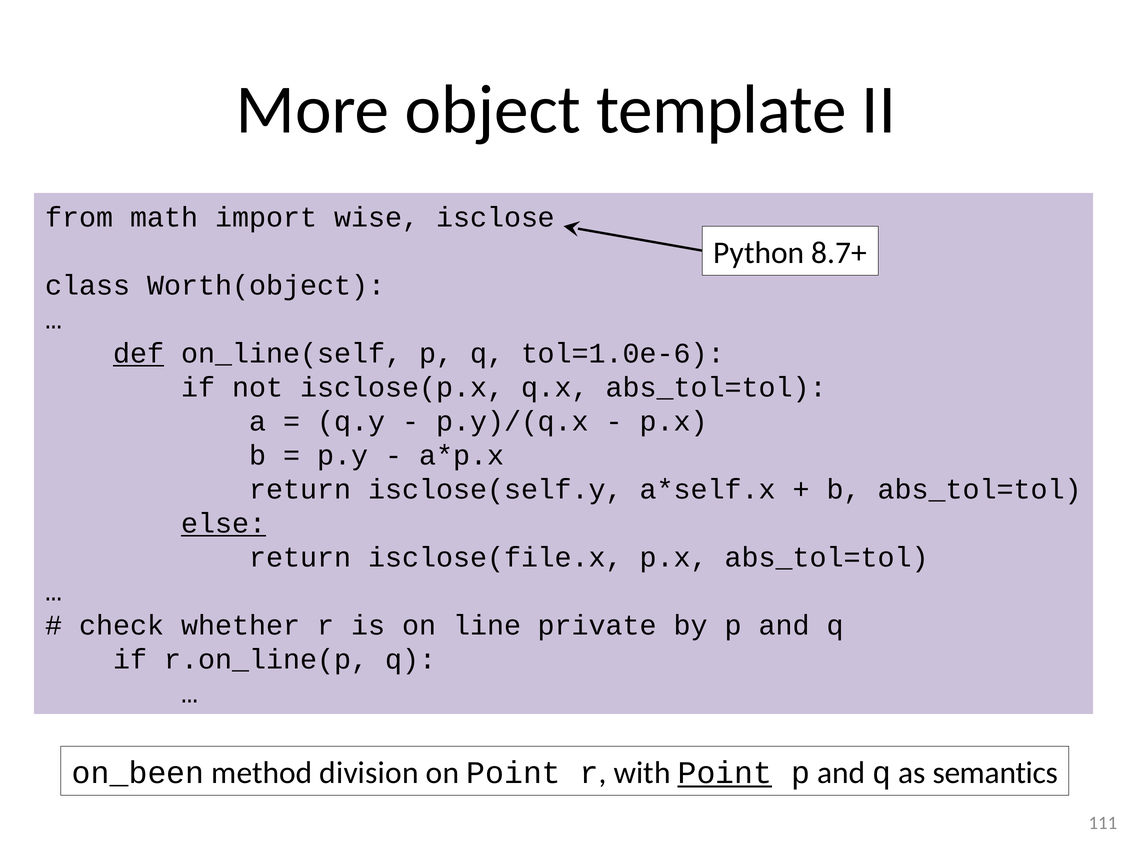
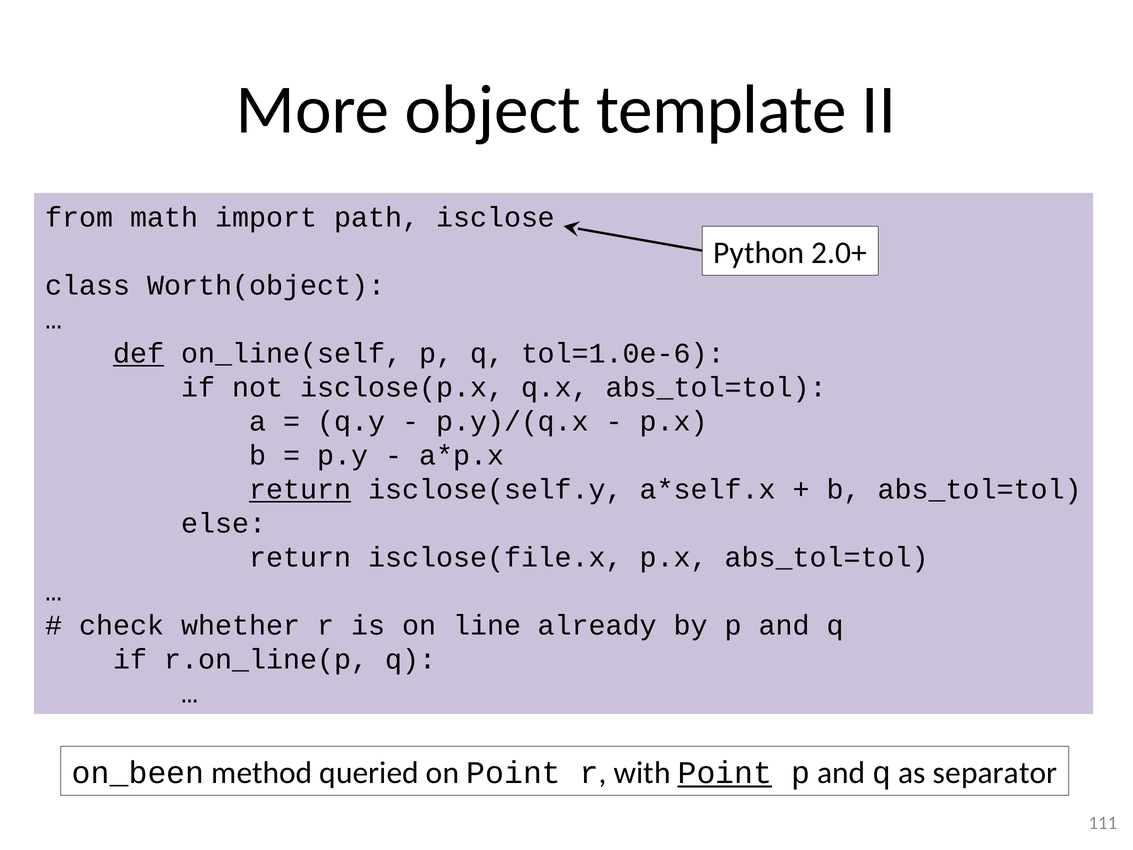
wise: wise -> path (377, 217)
8.7+: 8.7+ -> 2.0+ (839, 253)
return underline: none -> present (300, 489)
else underline: present -> none (224, 523)
private: private -> already (597, 625)
division: division -> queried (369, 773)
semantics: semantics -> separator (995, 773)
